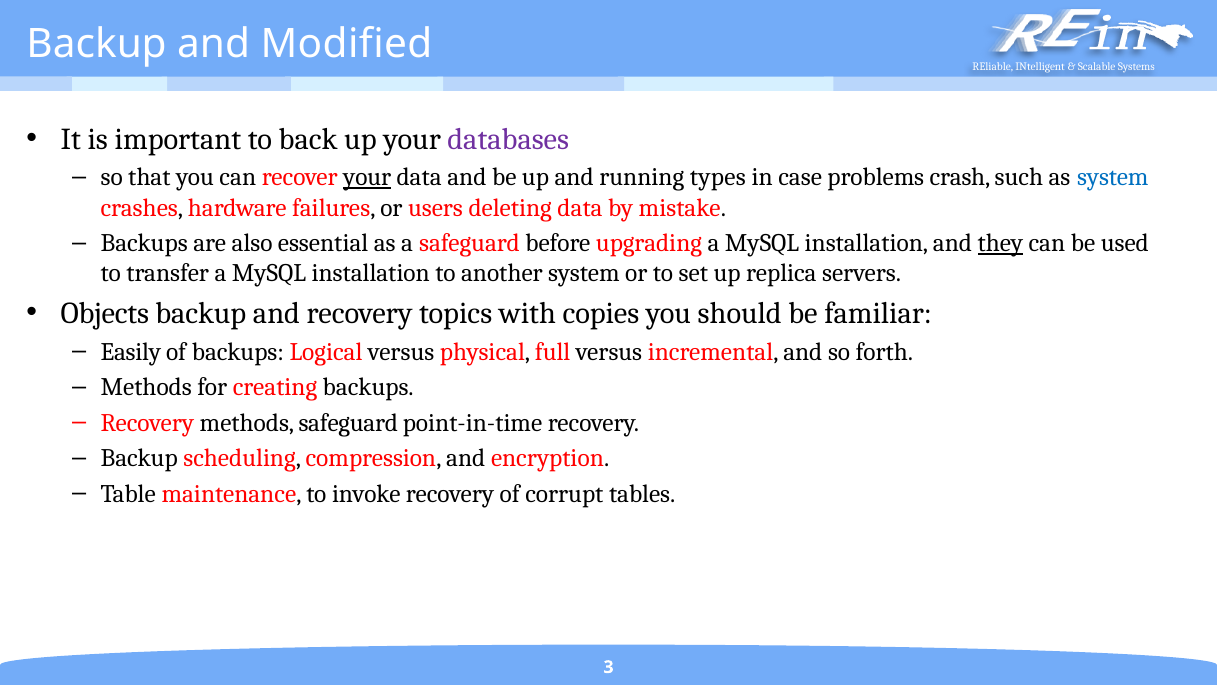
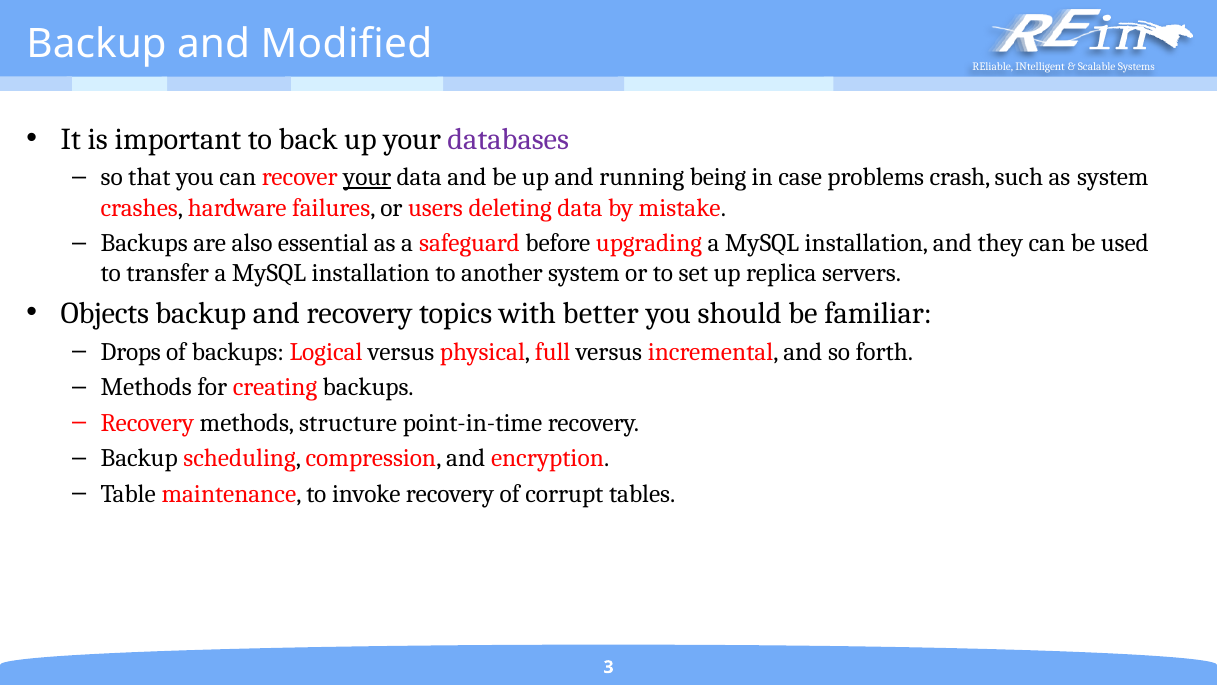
types: types -> being (718, 177)
system colour: blue -> black (1113, 177)
they underline: present -> none (1000, 243)
copies: copies -> better (601, 313)
Easily: Easily -> Drops (131, 352)
methods safeguard: safeguard -> structure (348, 423)
